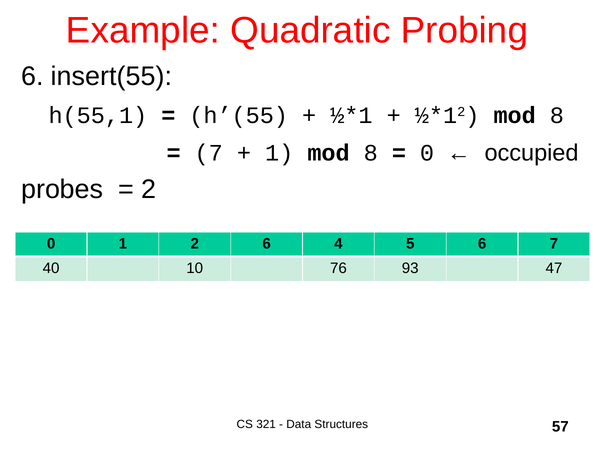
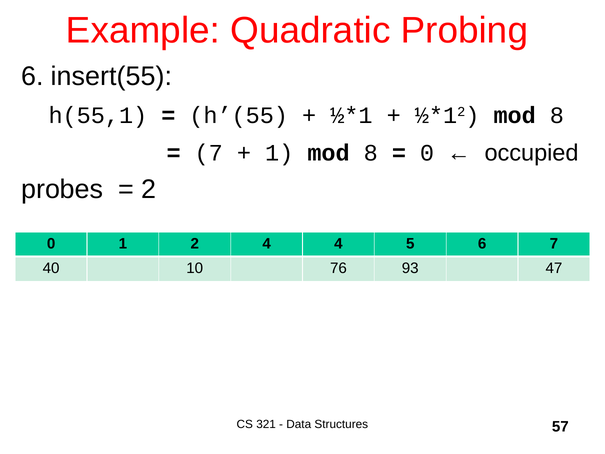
2 6: 6 -> 4 (267, 244)
